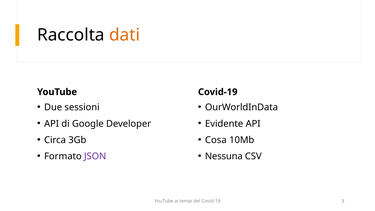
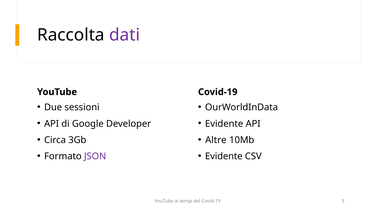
dati colour: orange -> purple (124, 35)
Cosa: Cosa -> Altre (216, 140)
Nessuna: Nessuna -> Evidente (224, 156)
